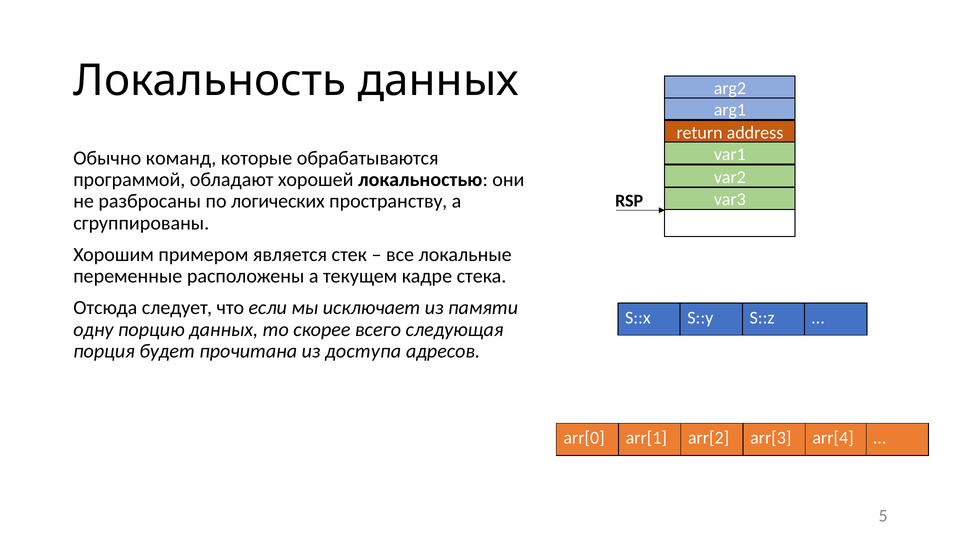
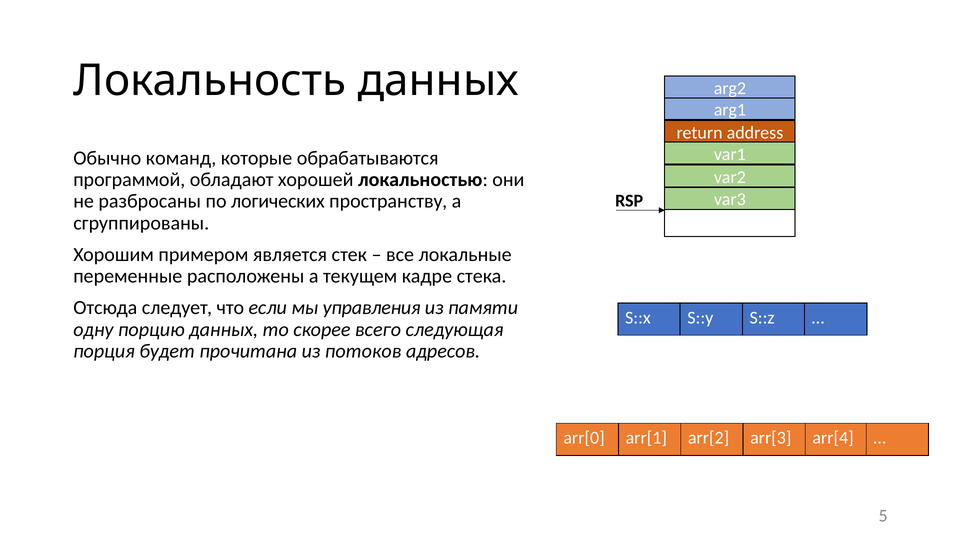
исключает: исключает -> управления (372, 308)
доступа: доступа -> потоков (363, 351)
